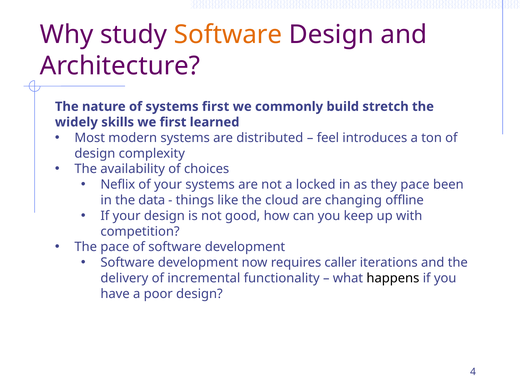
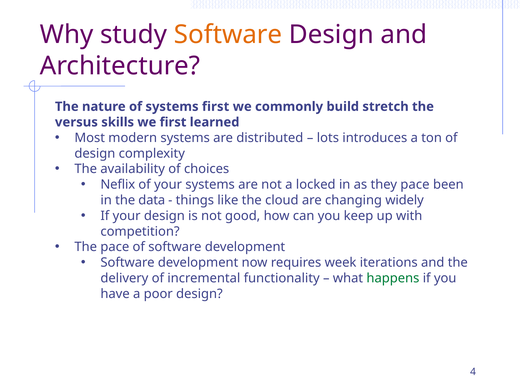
widely: widely -> versus (76, 122)
feel: feel -> lots (328, 138)
offline: offline -> widely (405, 200)
caller: caller -> week (341, 263)
happens colour: black -> green (393, 278)
